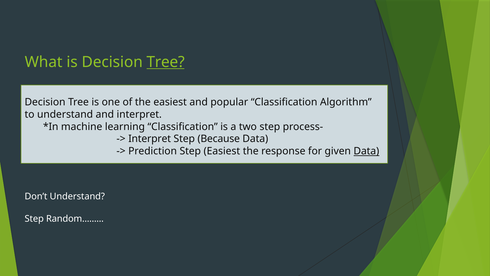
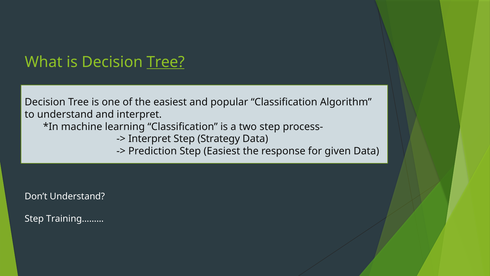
Because: Because -> Strategy (219, 139)
Data underline: present -> none (366, 151)
Random………: Random……… -> Training……… (75, 218)
